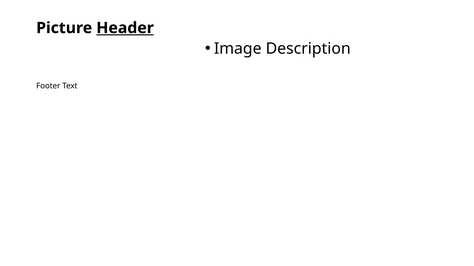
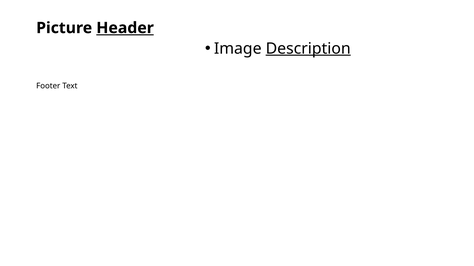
Description underline: none -> present (308, 49)
